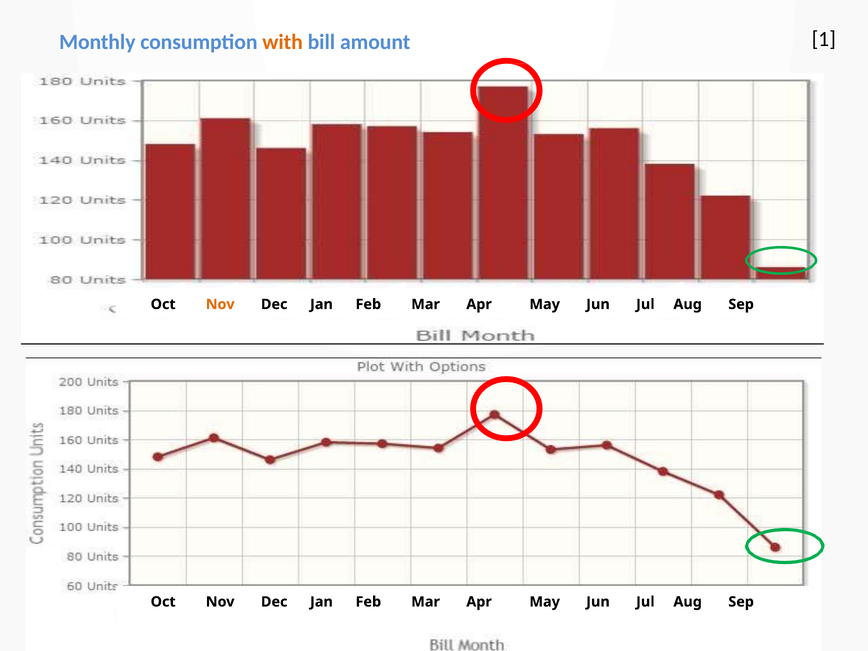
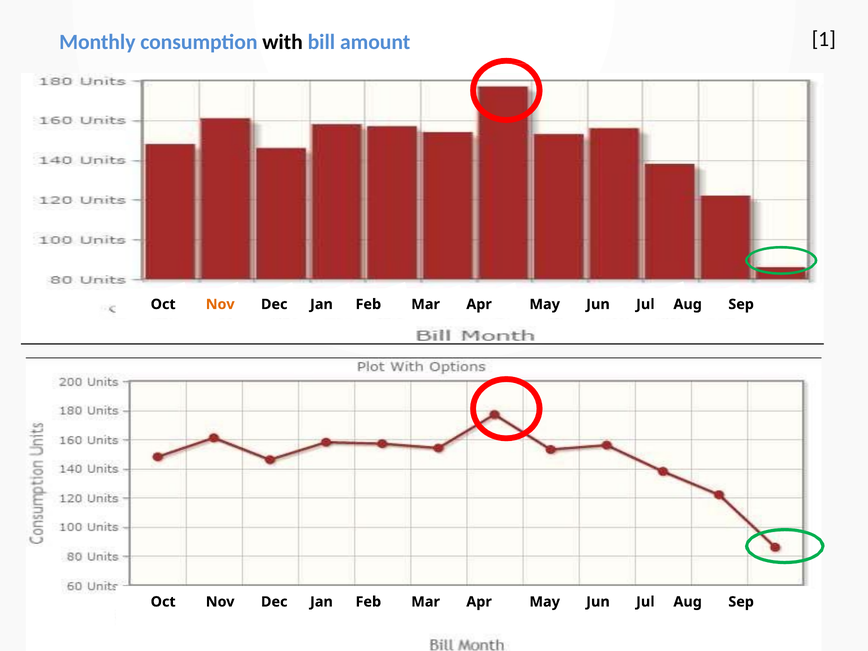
with colour: orange -> black (283, 42)
